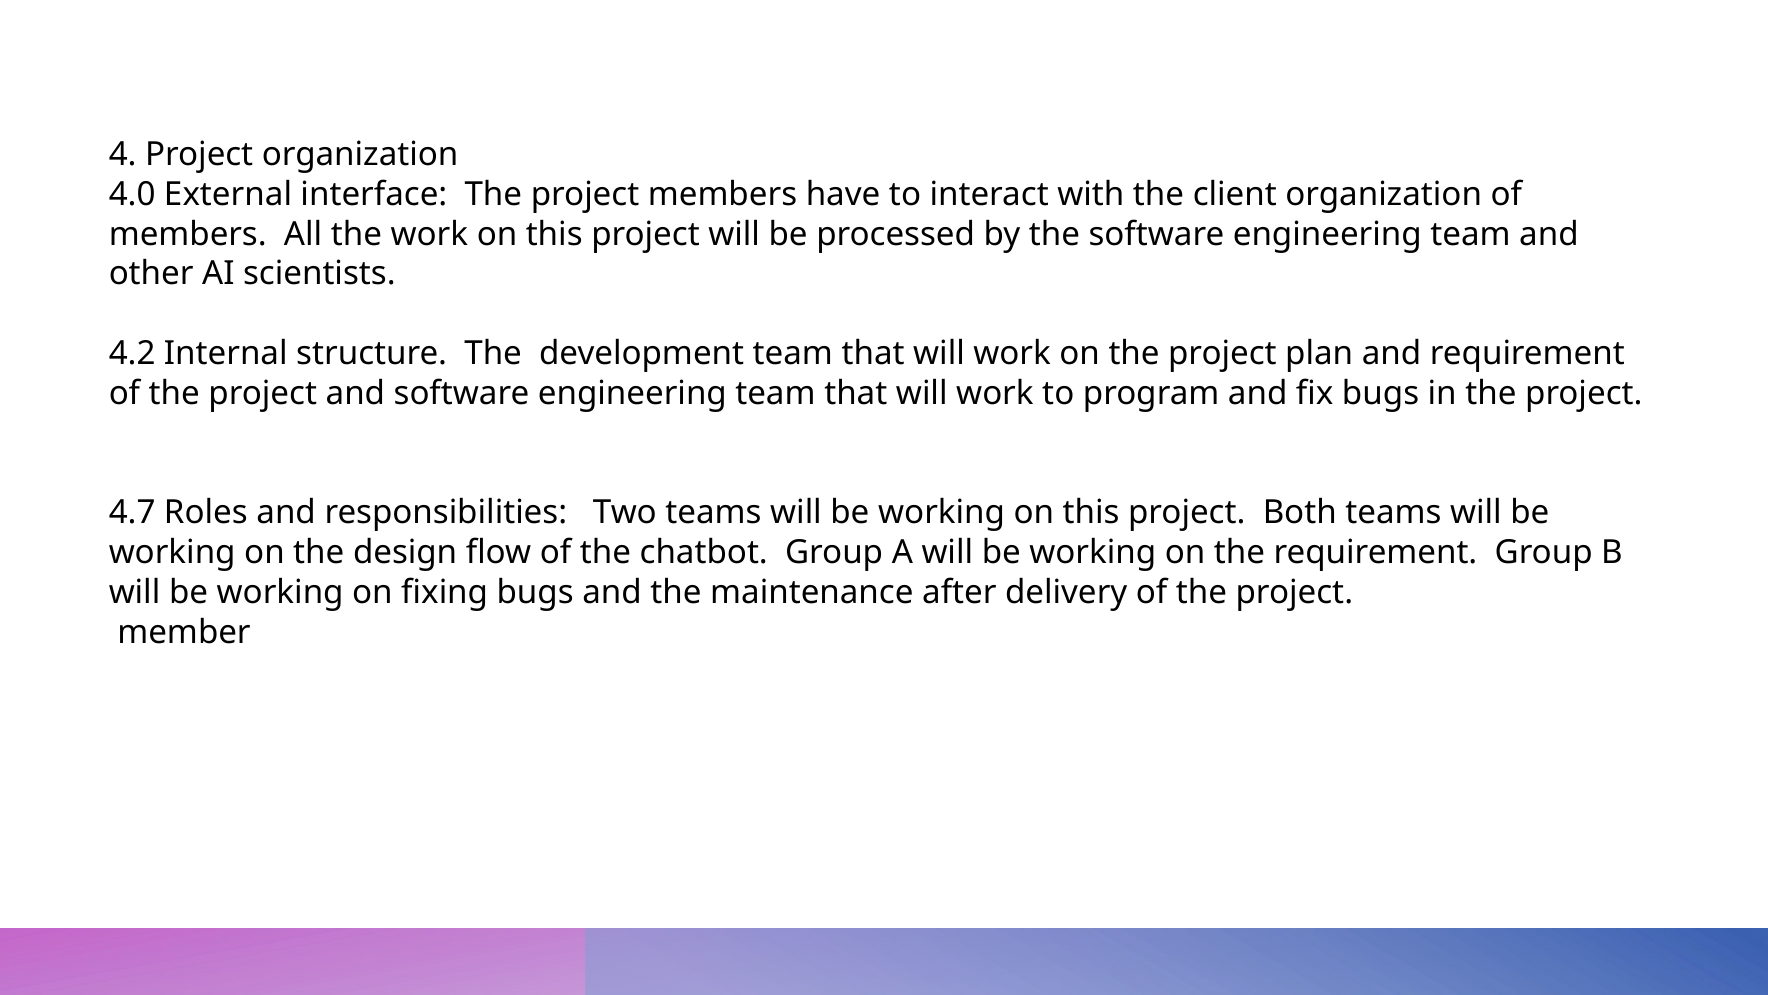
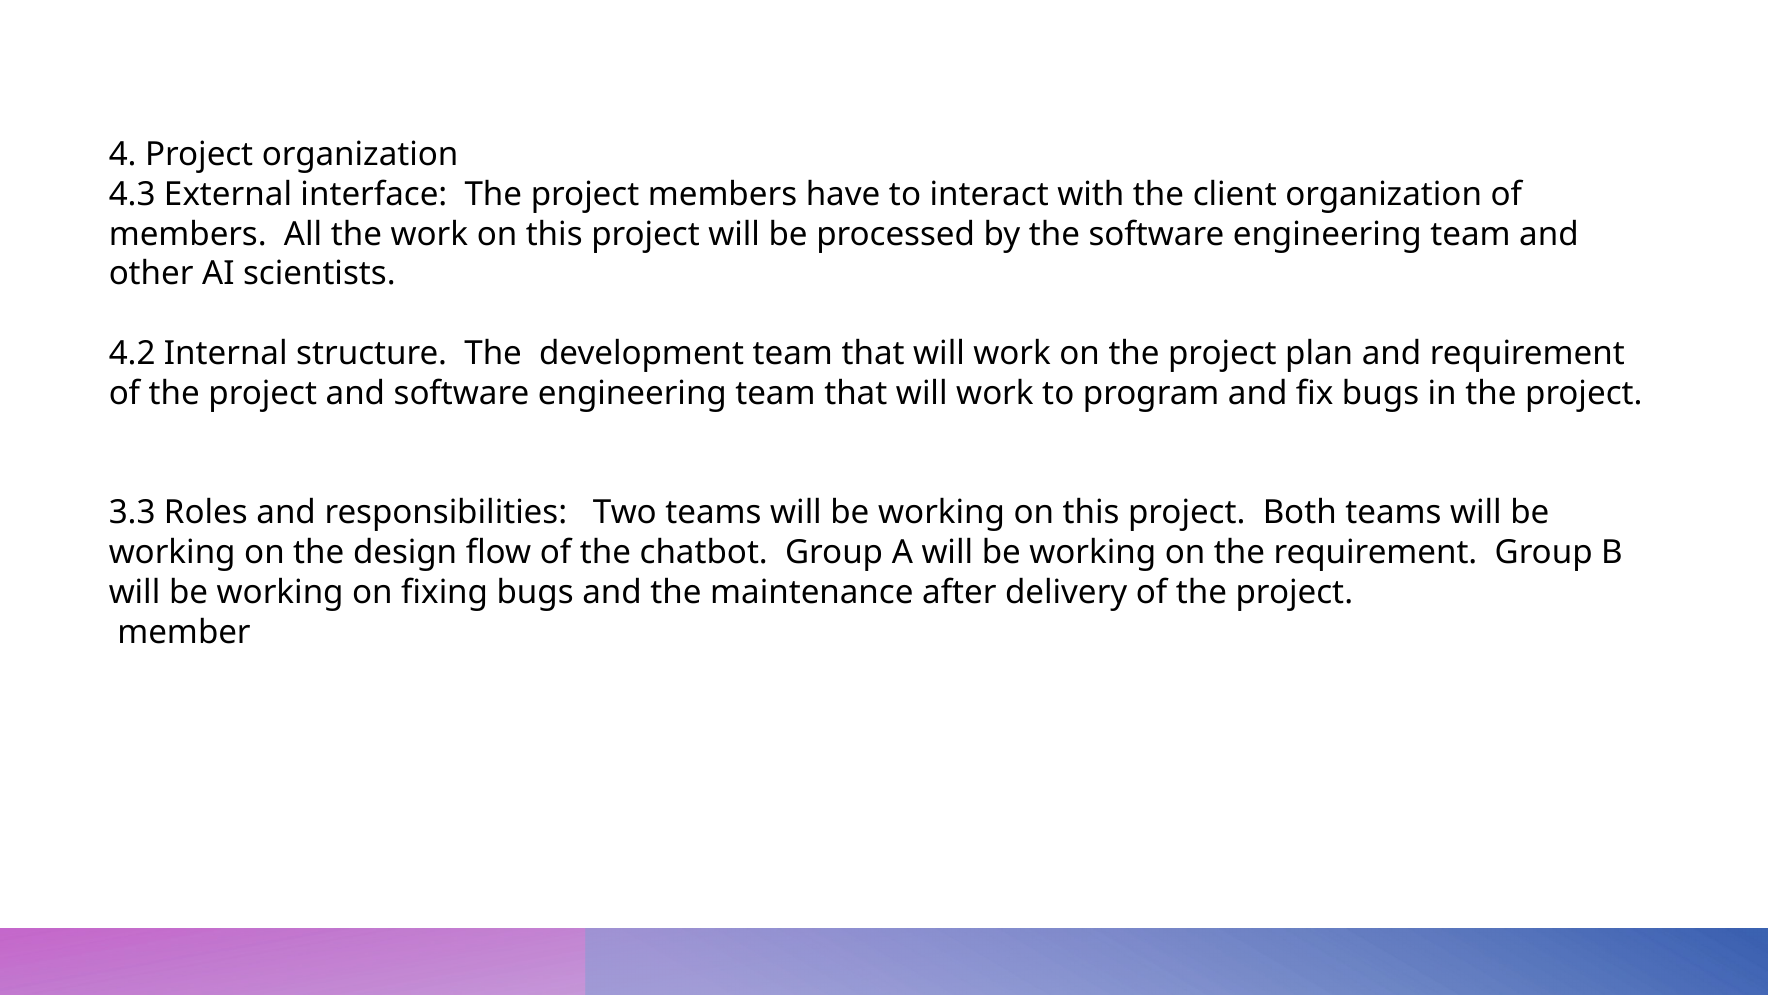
4.0: 4.0 -> 4.3 (132, 194)
4.7: 4.7 -> 3.3 (132, 513)
